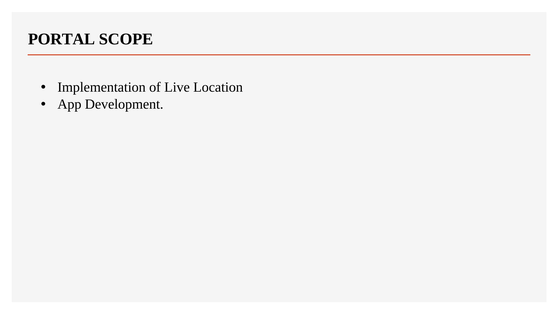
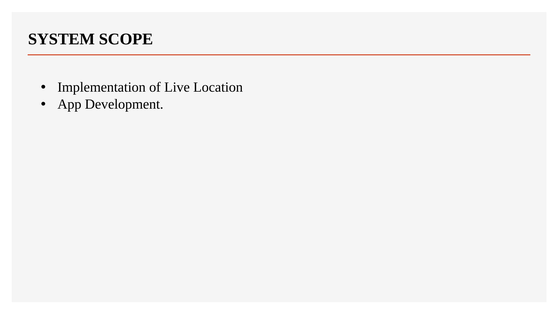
PORTAL: PORTAL -> SYSTEM (61, 39)
